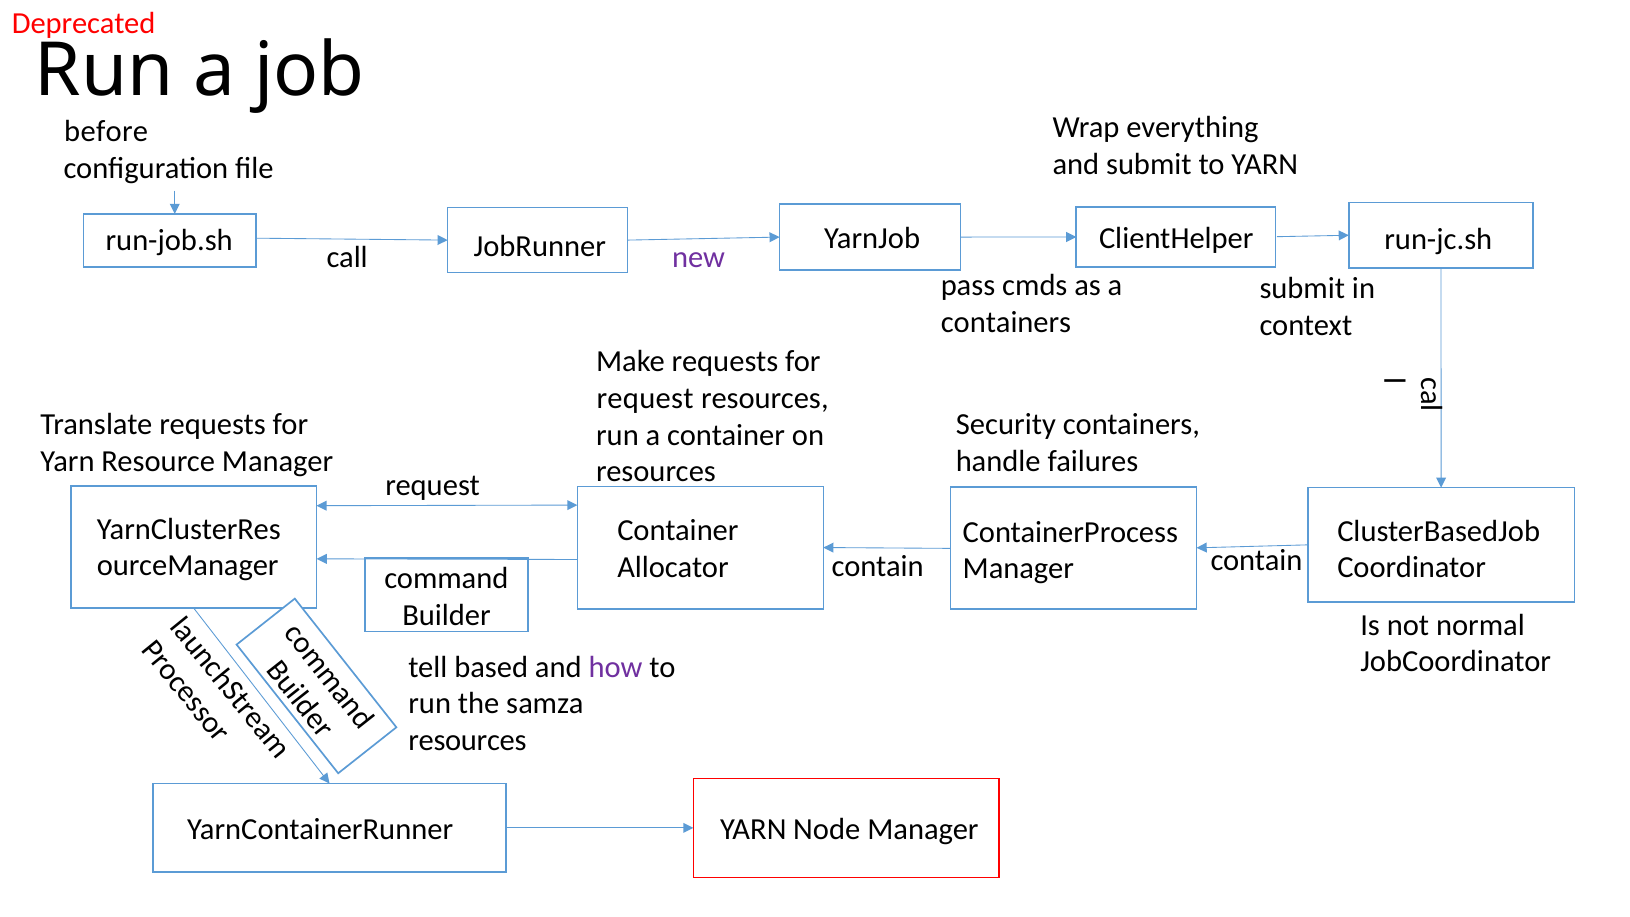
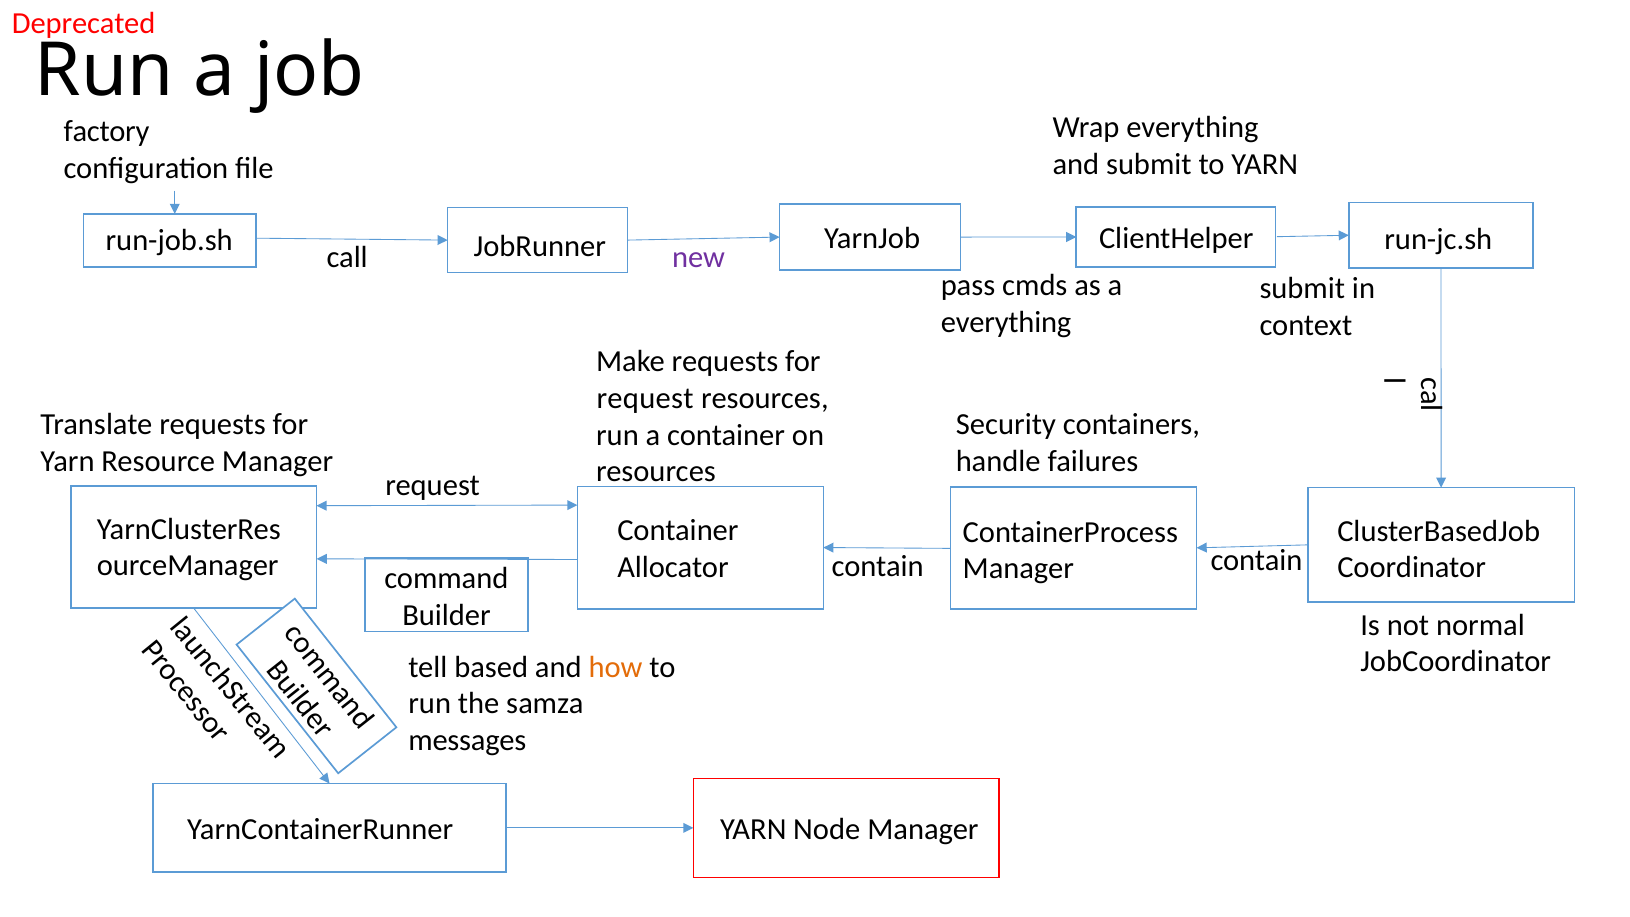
before: before -> factory (106, 132)
containers: containers -> everything (1006, 322)
how colour: purple -> orange (616, 667)
resources: resources -> messages (467, 740)
